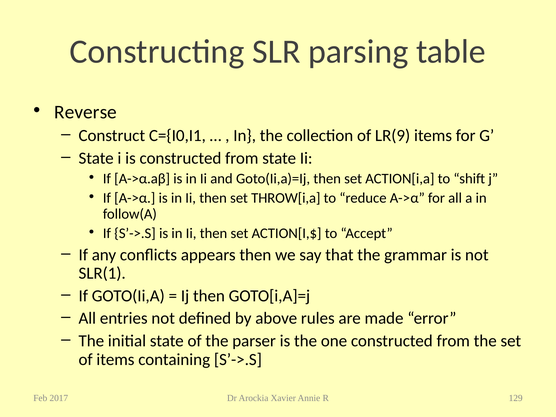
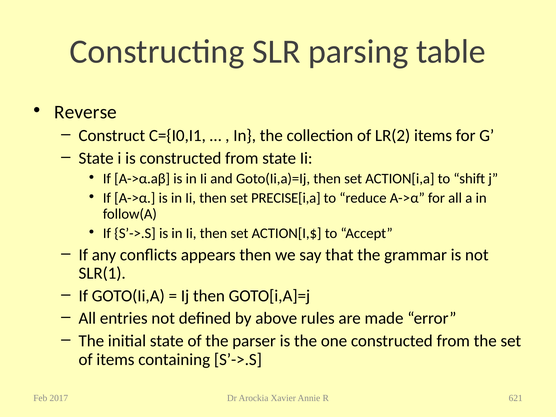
LR(9: LR(9 -> LR(2 (393, 136)
THROW[i,a: THROW[i,a -> PRECISE[i,a (286, 198)
129: 129 -> 621 (516, 398)
